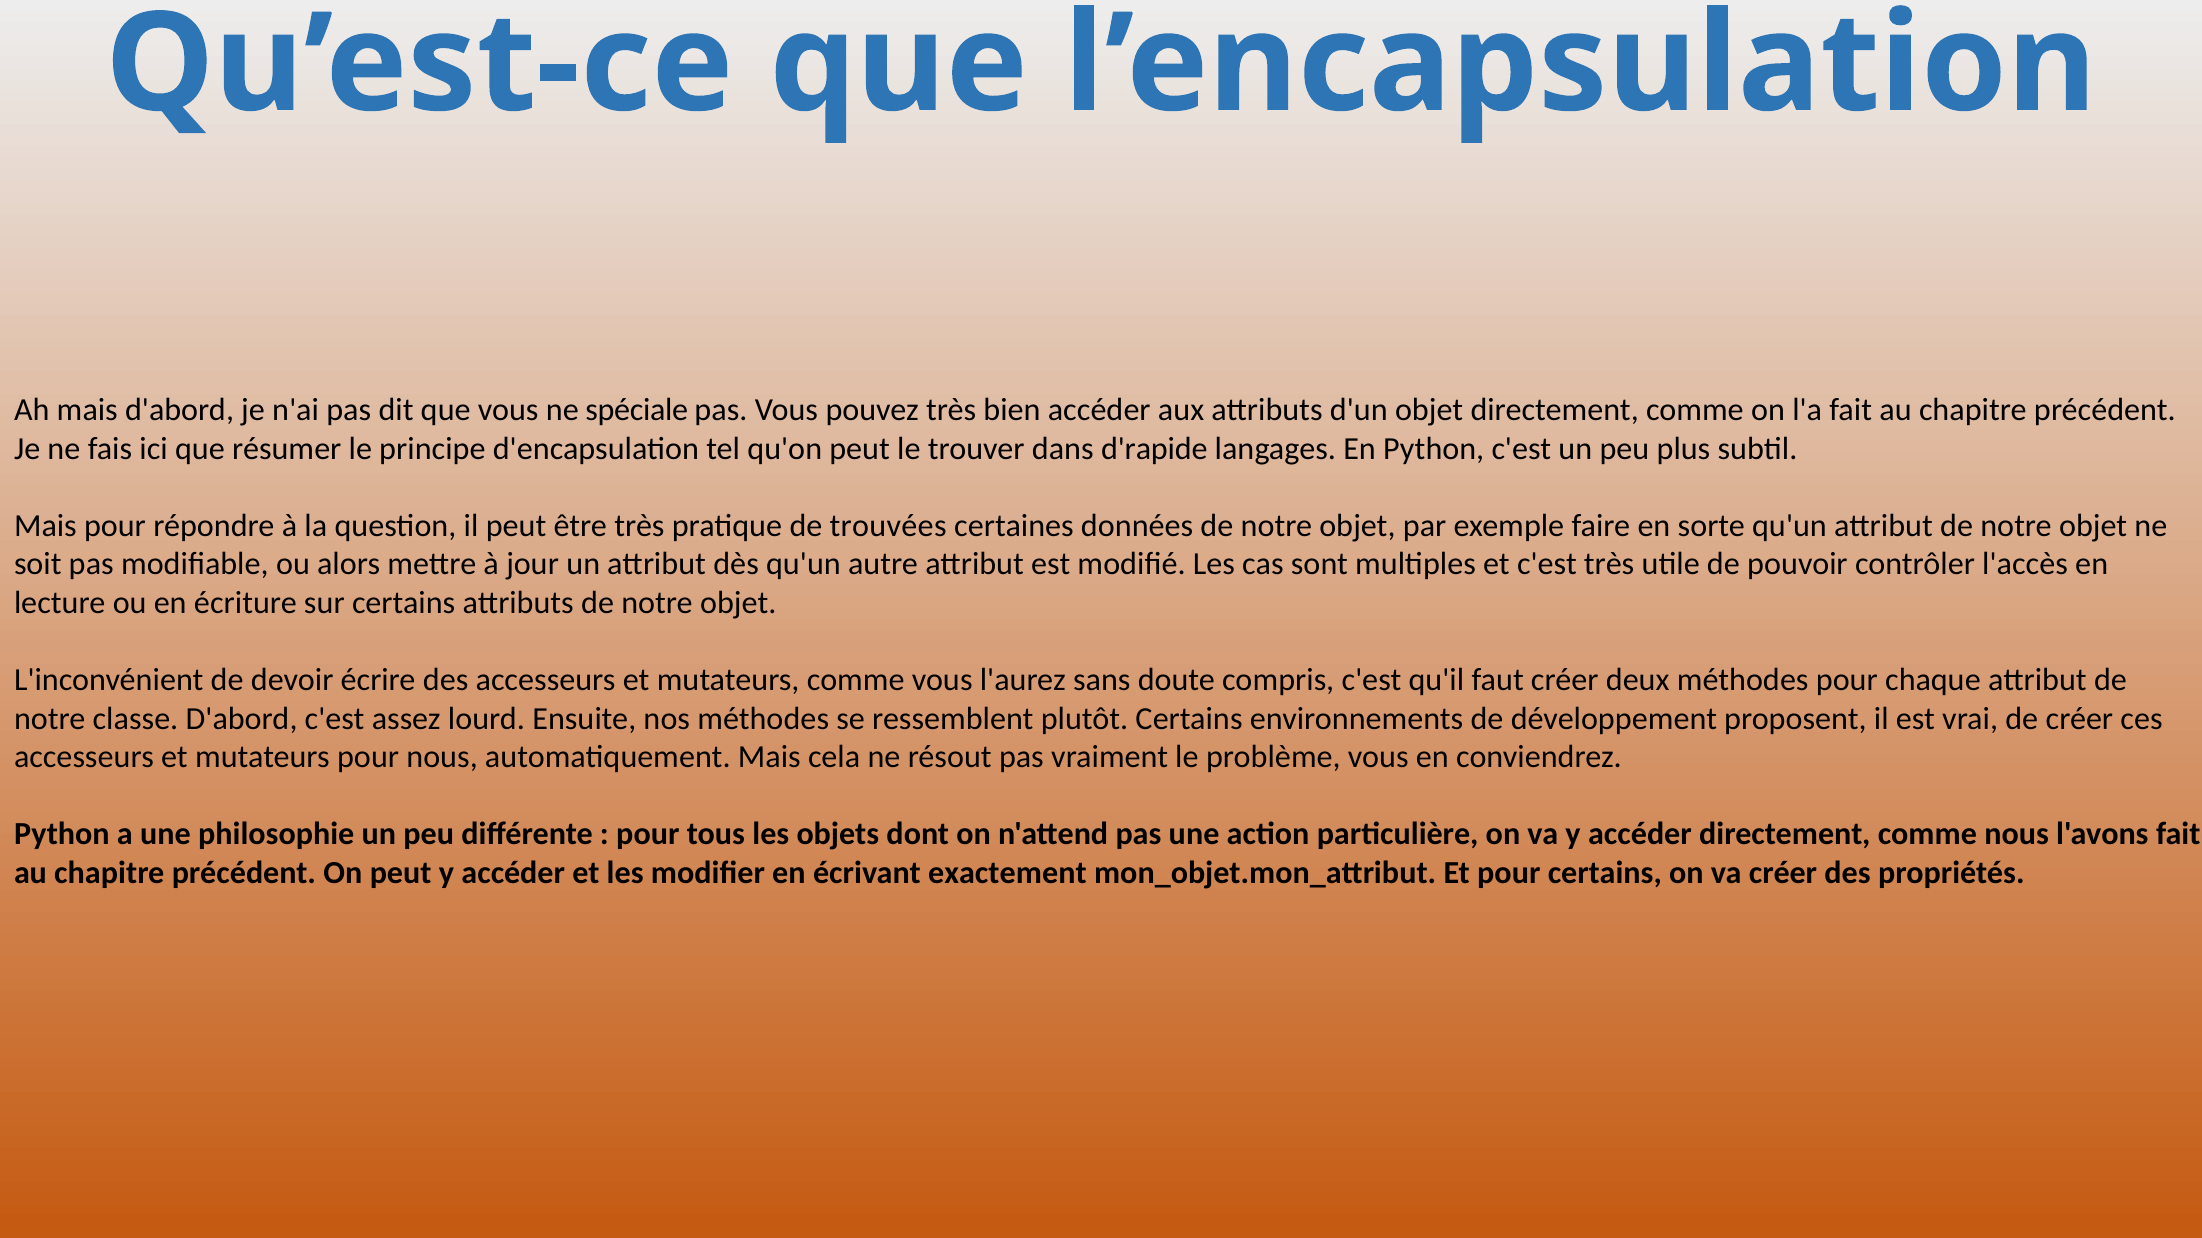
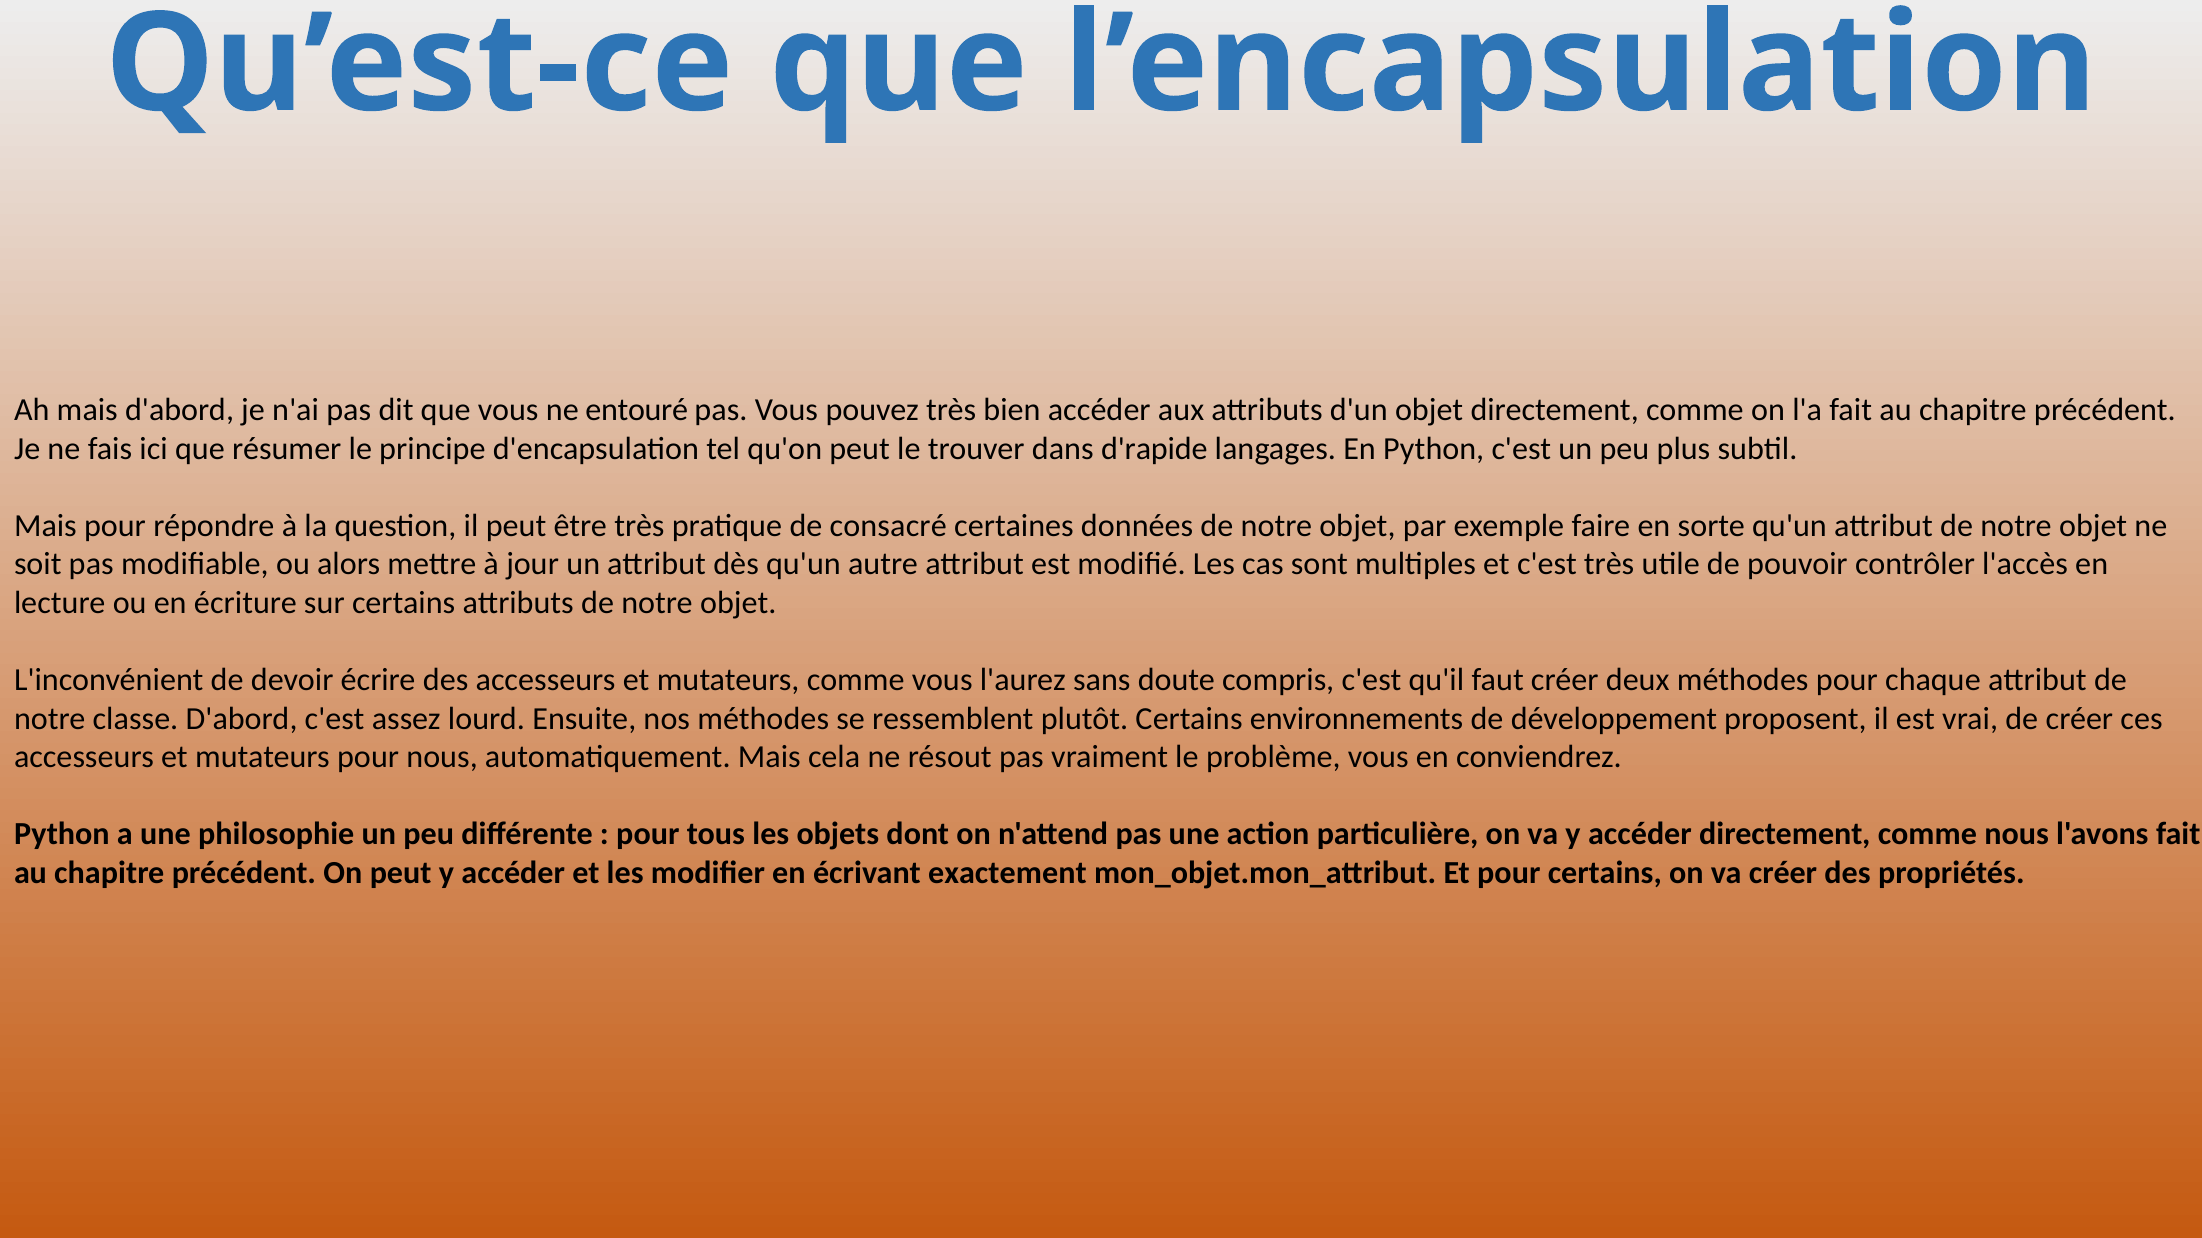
spéciale: spéciale -> entouré (637, 410)
trouvées: trouvées -> consacré (888, 526)
